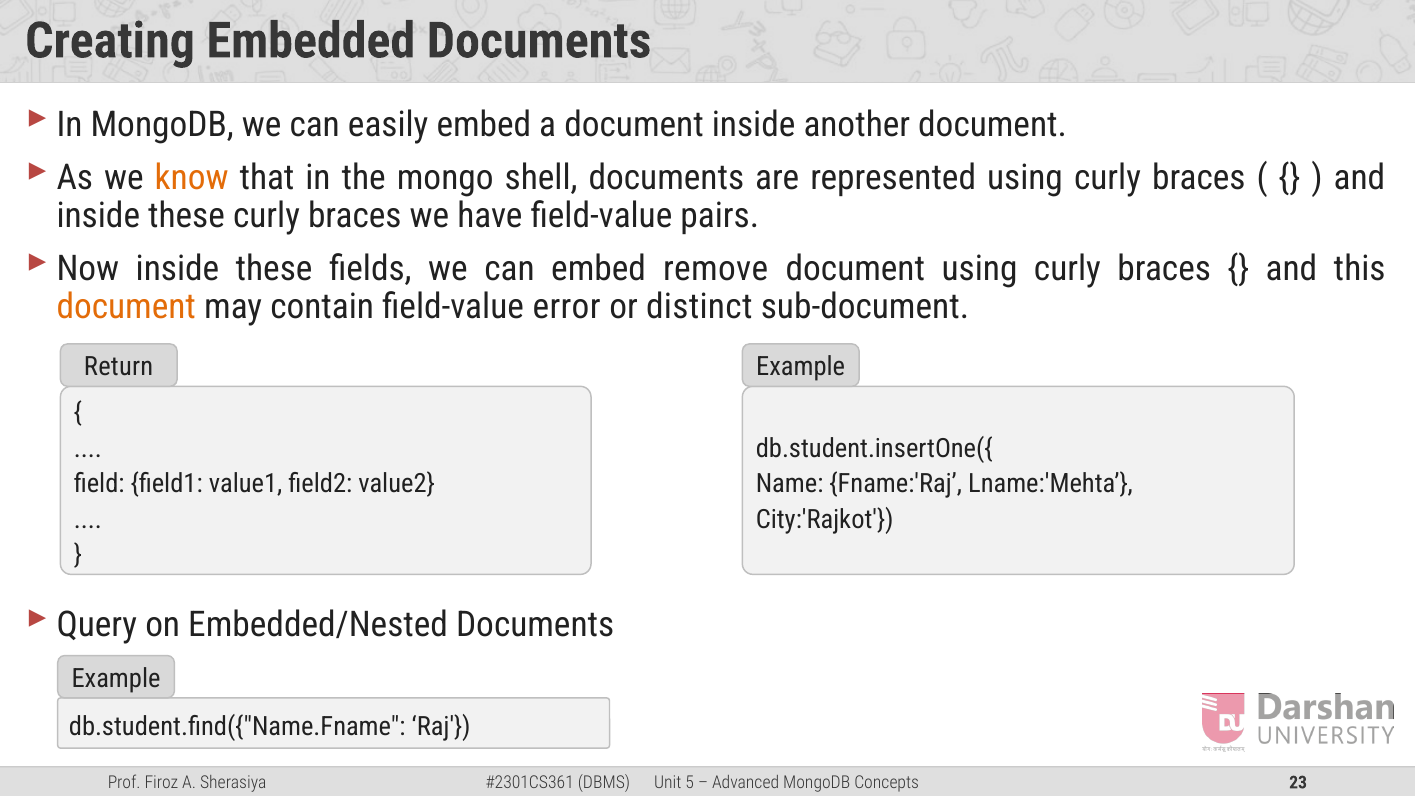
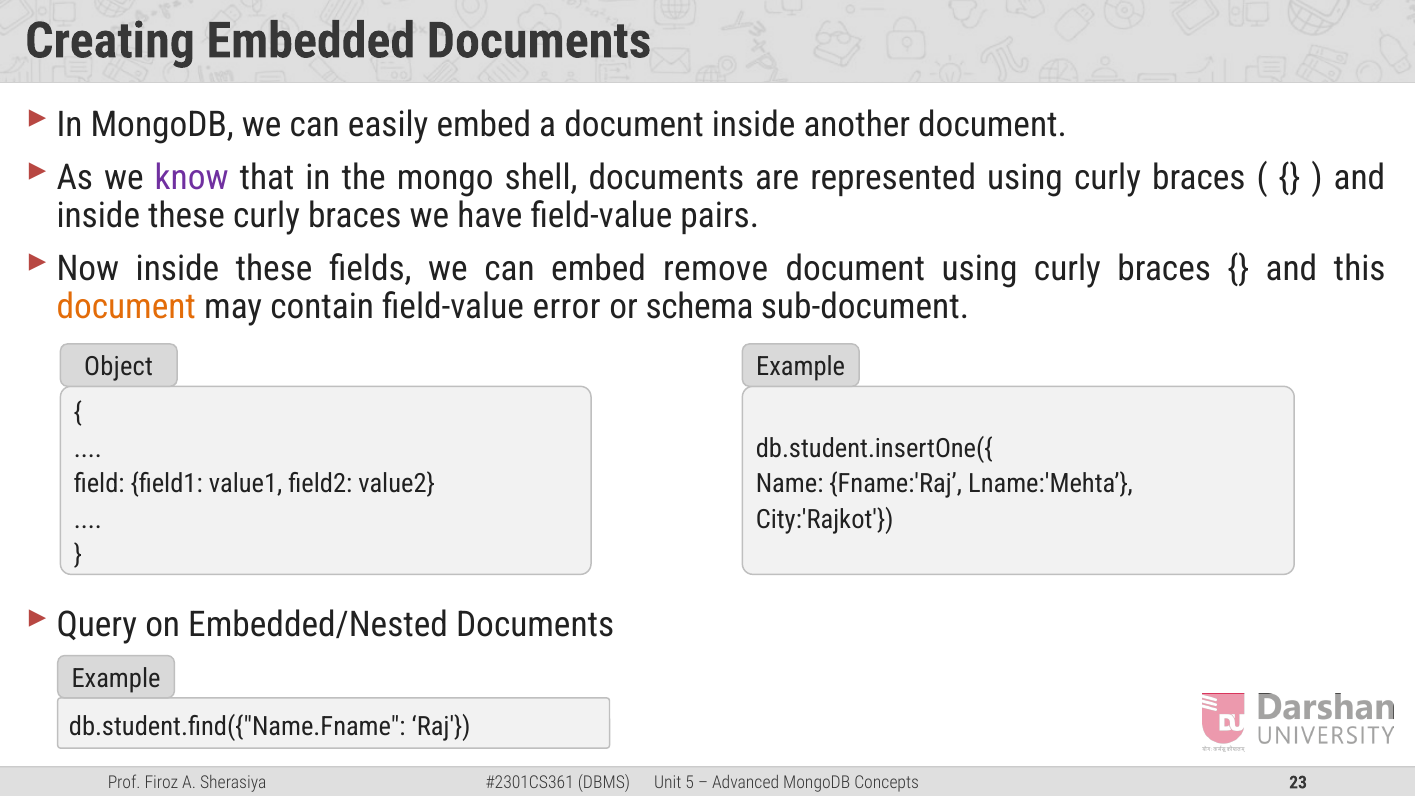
know colour: orange -> purple (192, 177)
distinct: distinct -> schema (700, 307)
Return: Return -> Object (119, 367)
